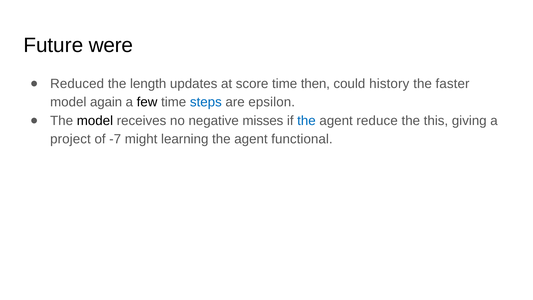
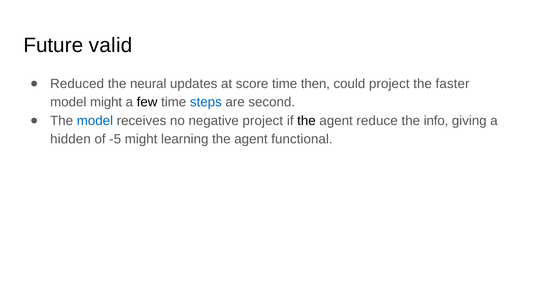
were: were -> valid (111, 45)
length: length -> neural (148, 84)
could history: history -> project (389, 84)
model again: again -> might (106, 102)
epsilon: epsilon -> second (272, 102)
model colour: black -> blue (95, 121)
negative misses: misses -> project (263, 121)
the colour: blue -> black (306, 121)
this: this -> info (436, 121)
project: project -> hidden (70, 139)
-7: -7 -> -5 (115, 139)
